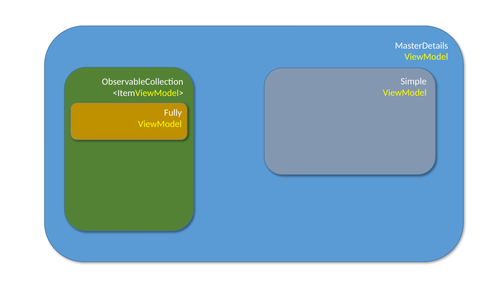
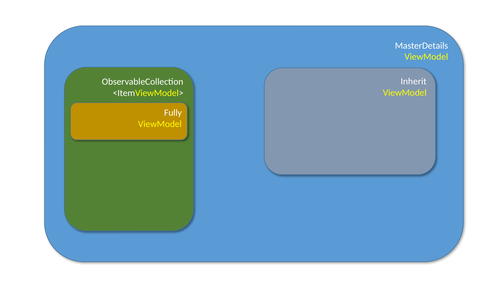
Simple: Simple -> Inherit (414, 81)
